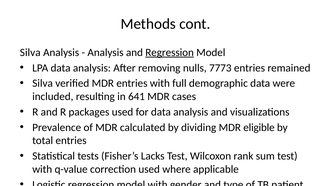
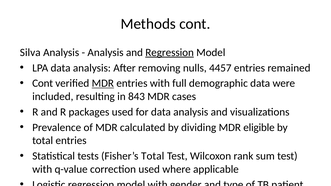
7773: 7773 -> 4457 (220, 68)
Silva: Silva -> Cont (43, 83)
MDR underline: none -> present (103, 83)
641: 641 -> 843 (136, 97)
Fisher’s Lacks: Lacks -> Total (153, 156)
